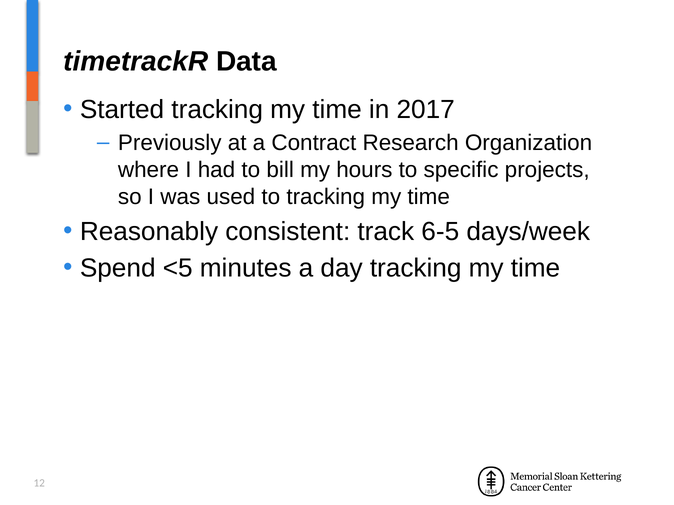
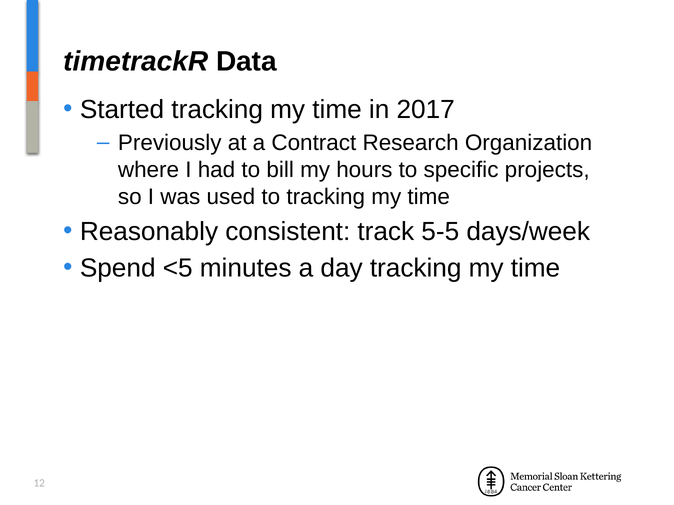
6-5: 6-5 -> 5-5 (440, 232)
